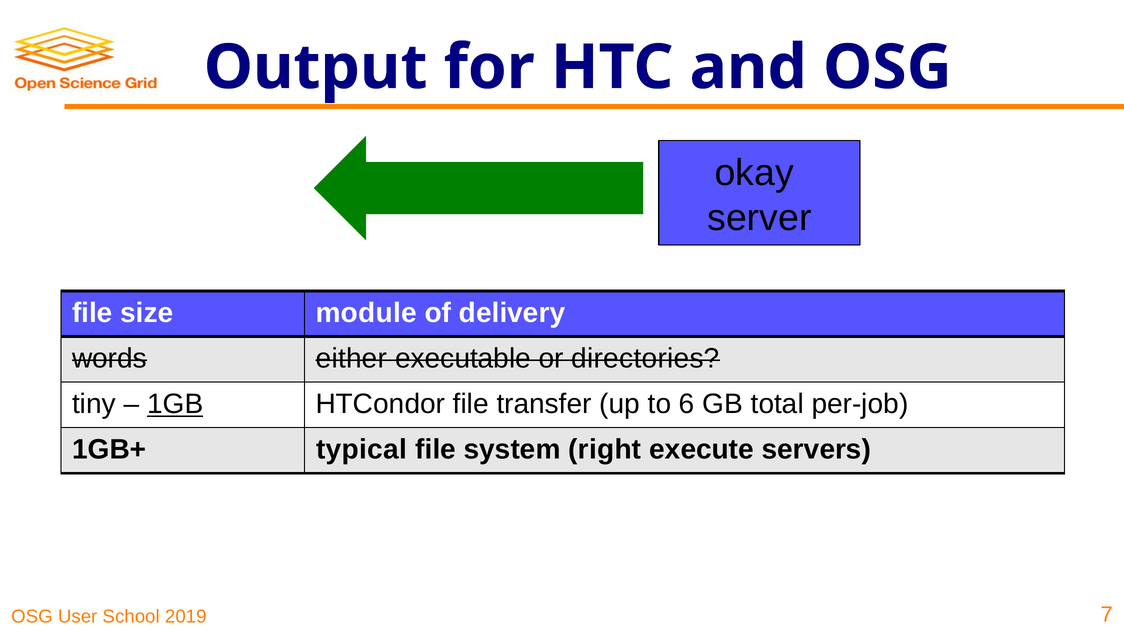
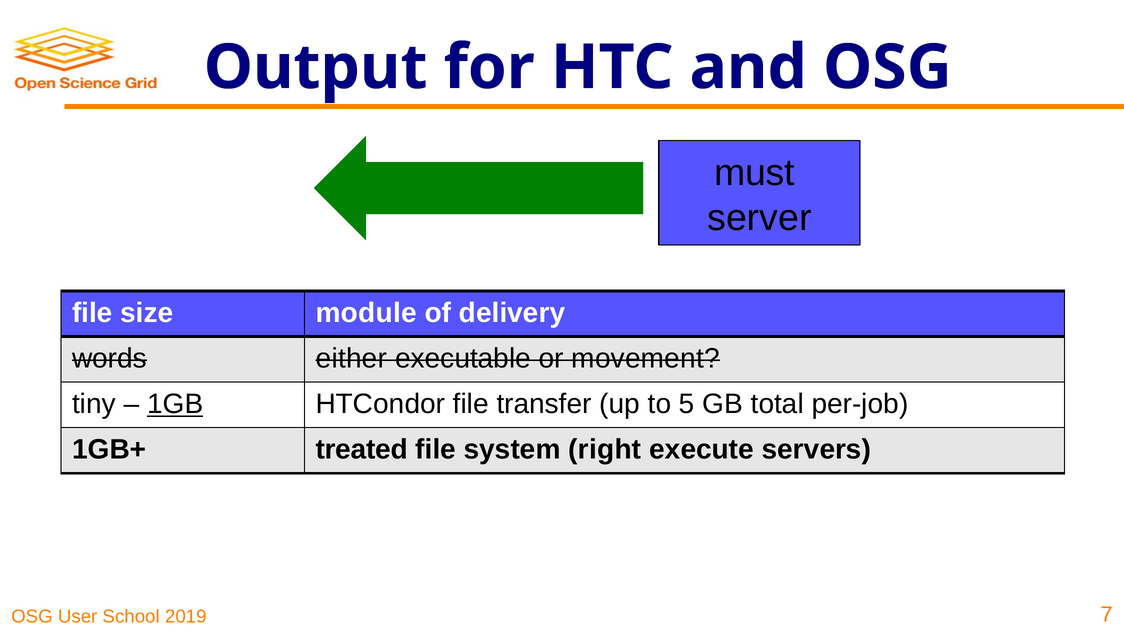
okay: okay -> must (754, 173)
directories: directories -> movement (646, 359)
6: 6 -> 5 (687, 404)
typical: typical -> treated (362, 450)
